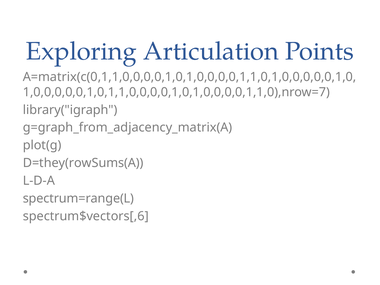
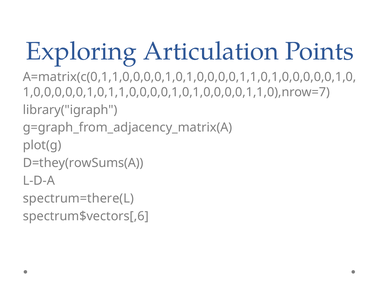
spectrum=range(L: spectrum=range(L -> spectrum=there(L (78, 198)
